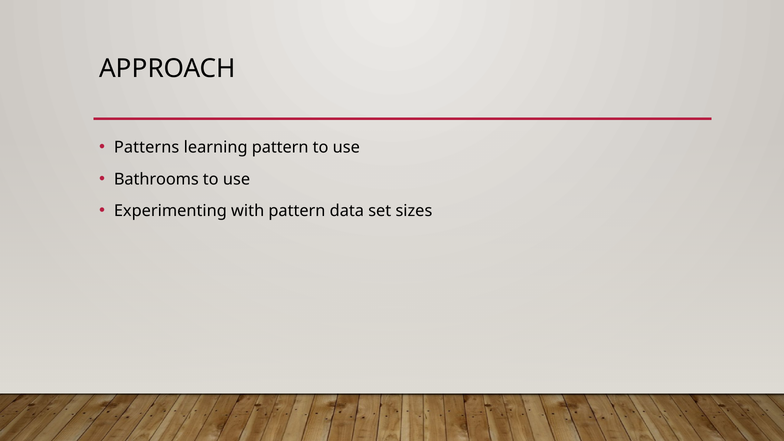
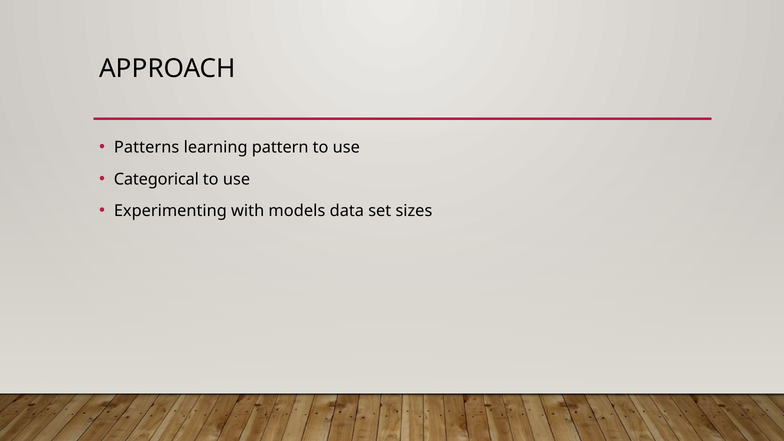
Bathrooms: Bathrooms -> Categorical (156, 179)
with pattern: pattern -> models (297, 211)
